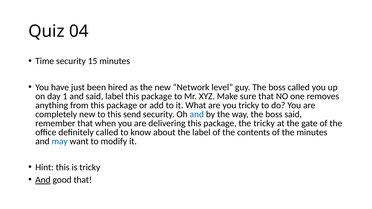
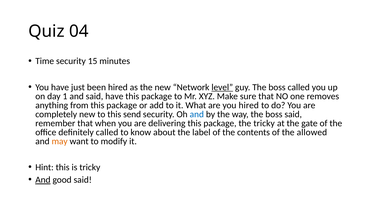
level underline: none -> present (222, 87)
said label: label -> have (114, 96)
you tricky: tricky -> hired (249, 105)
the minutes: minutes -> allowed (312, 132)
may colour: blue -> orange (60, 142)
good that: that -> said (83, 180)
